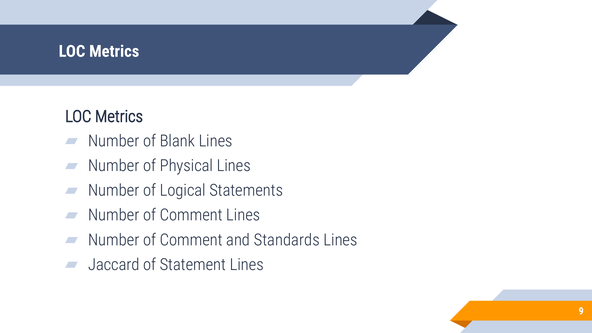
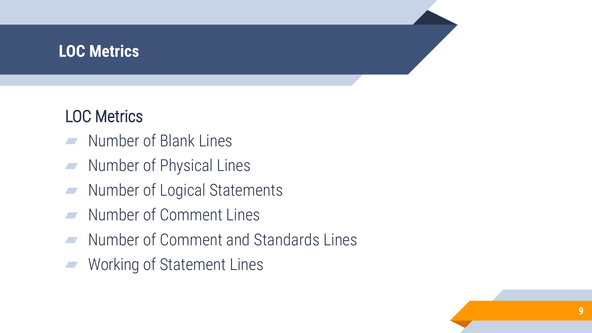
Jaccard: Jaccard -> Working (114, 265)
